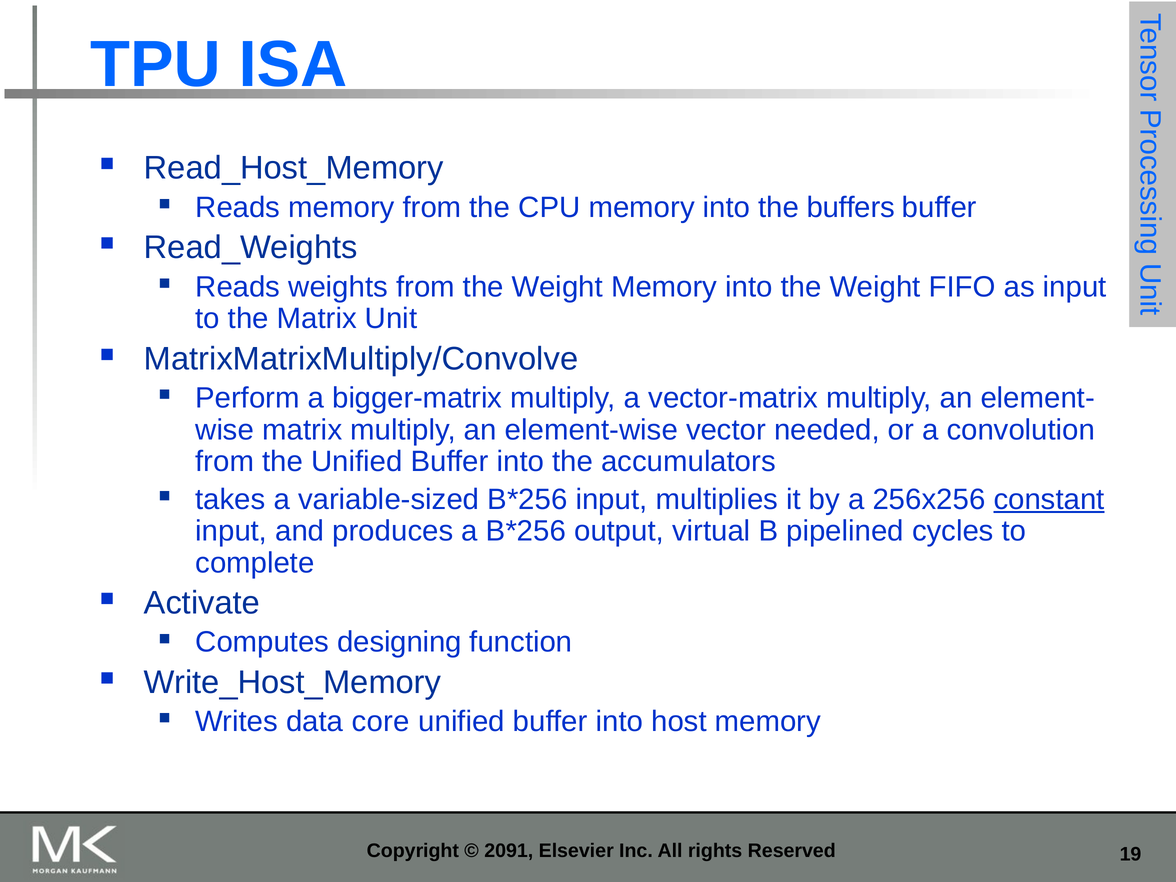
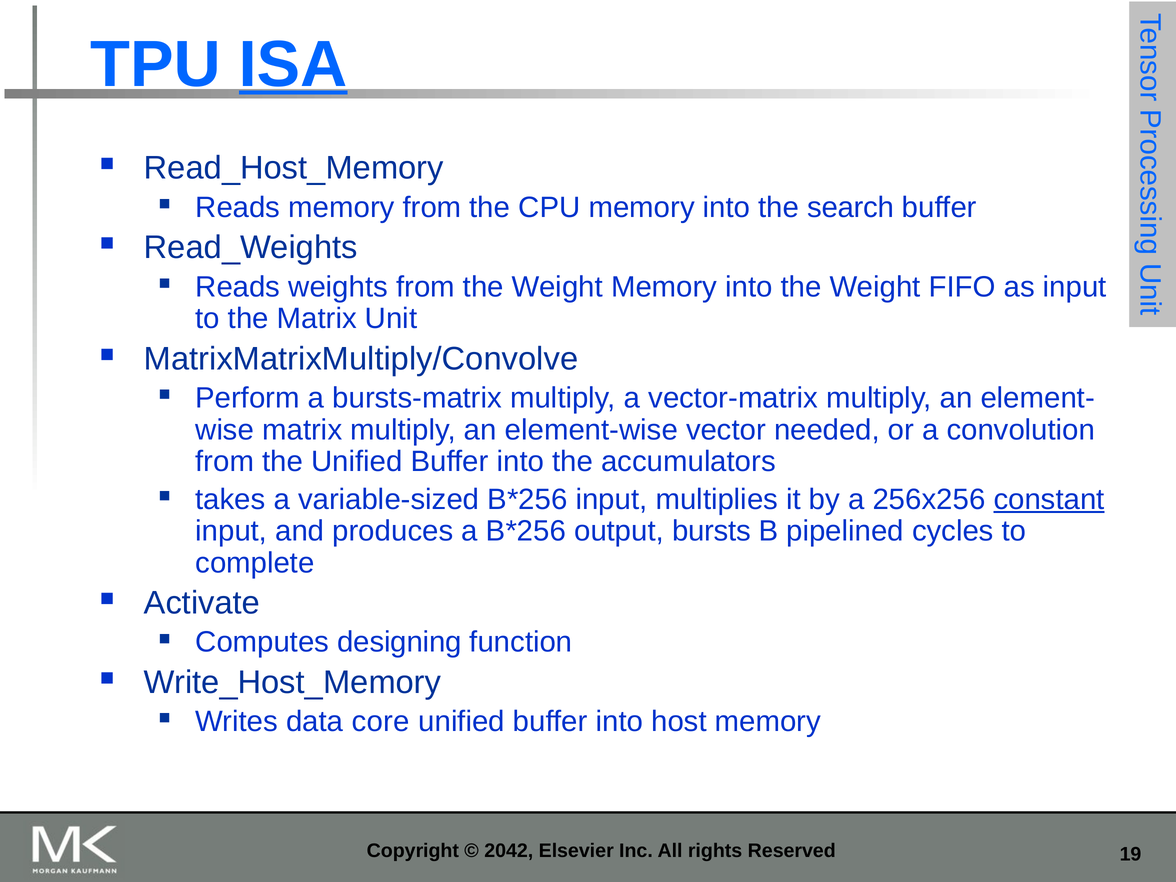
ISA underline: none -> present (293, 65)
buffers: buffers -> search (851, 207)
bigger-matrix: bigger-matrix -> bursts-matrix (417, 398)
virtual: virtual -> bursts (711, 531)
2091: 2091 -> 2042 (509, 851)
